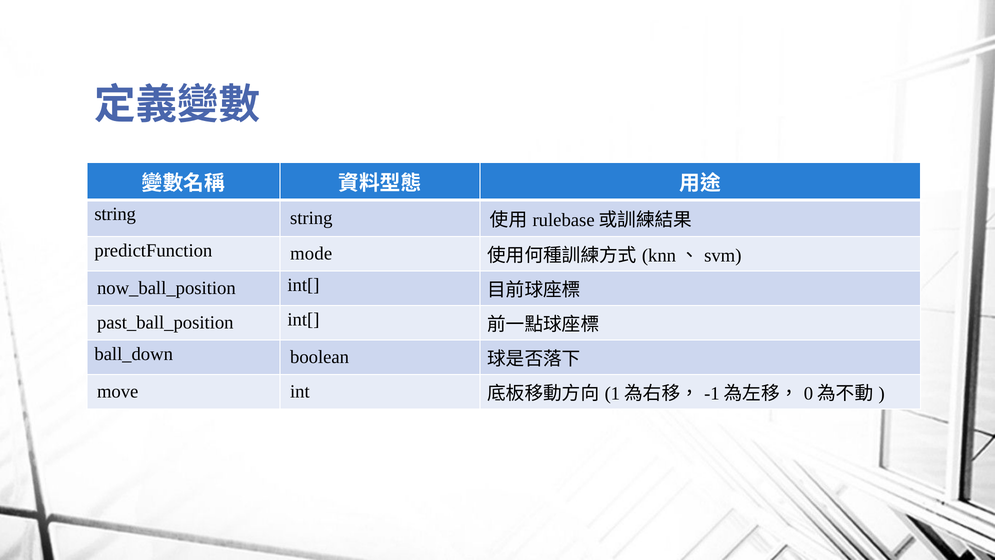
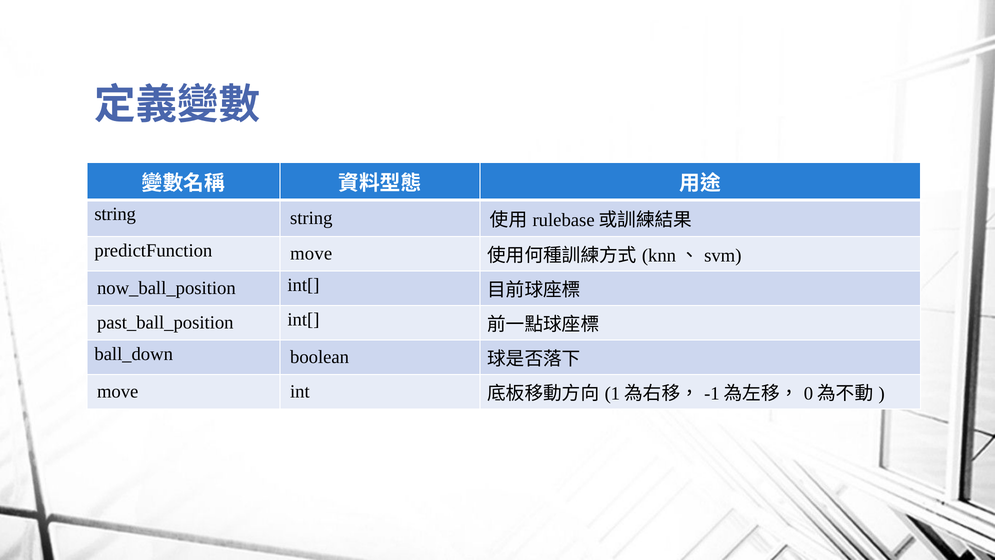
predictFunction mode: mode -> move (311, 254)
